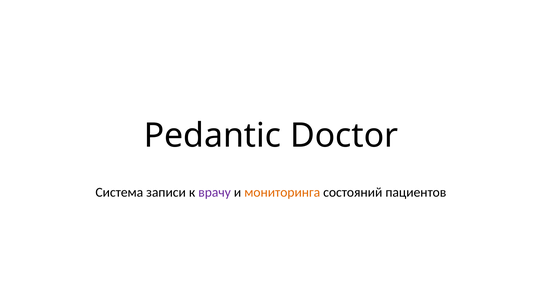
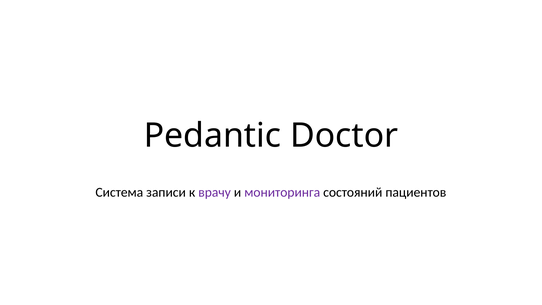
мониторинга colour: orange -> purple (282, 192)
